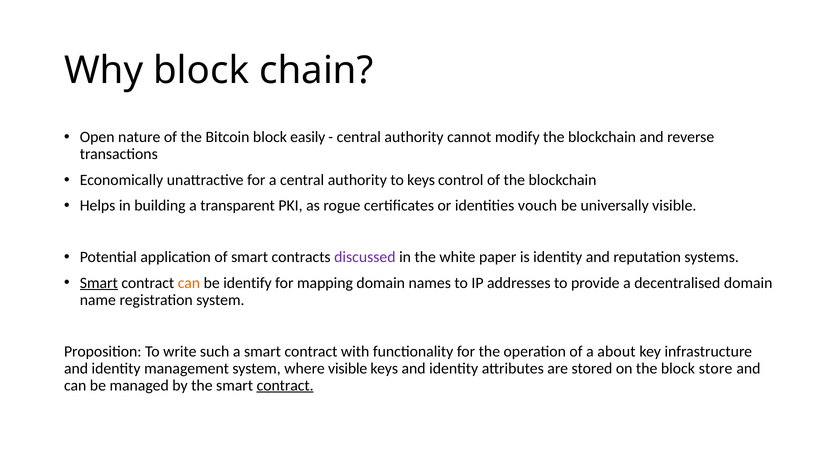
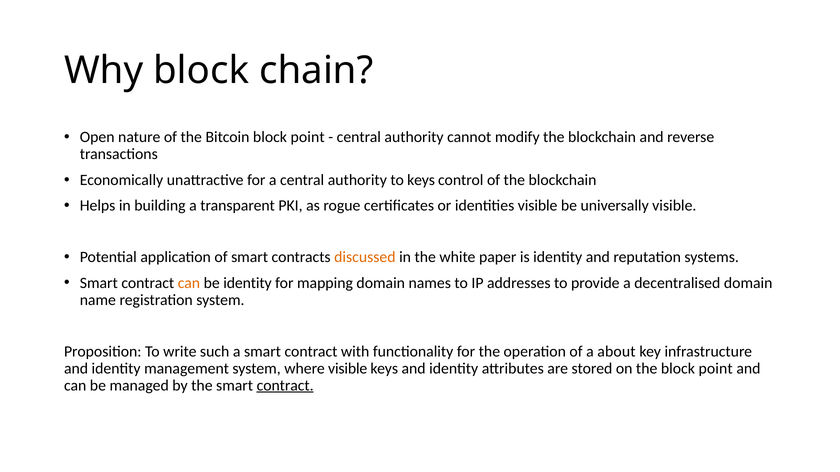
Bitcoin block easily: easily -> point (308, 137)
identities vouch: vouch -> visible (538, 206)
discussed colour: purple -> orange (365, 257)
Smart underline: present -> none (99, 283)
be identify: identify -> identity (247, 283)
the block store: store -> point (716, 369)
